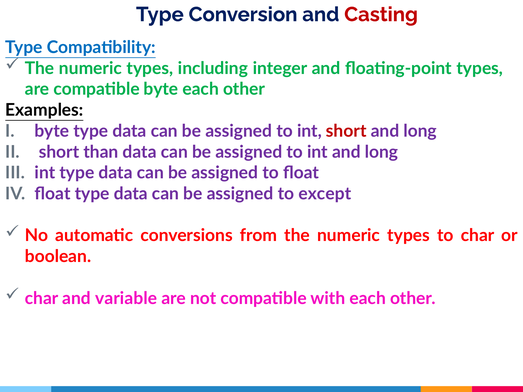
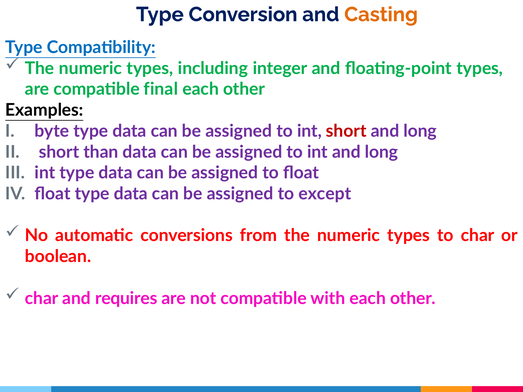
Casting colour: red -> orange (381, 14)
compatible byte: byte -> final (161, 89)
variable: variable -> requires (126, 298)
